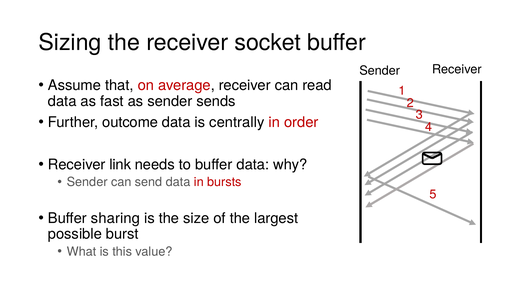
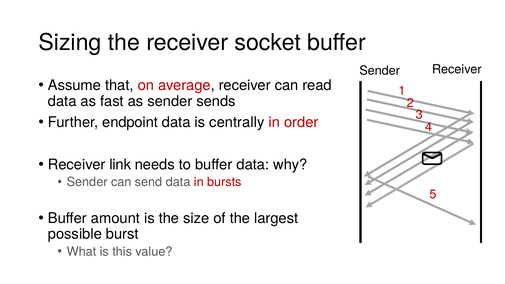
outcome: outcome -> endpoint (130, 122)
sharing: sharing -> amount (115, 218)
